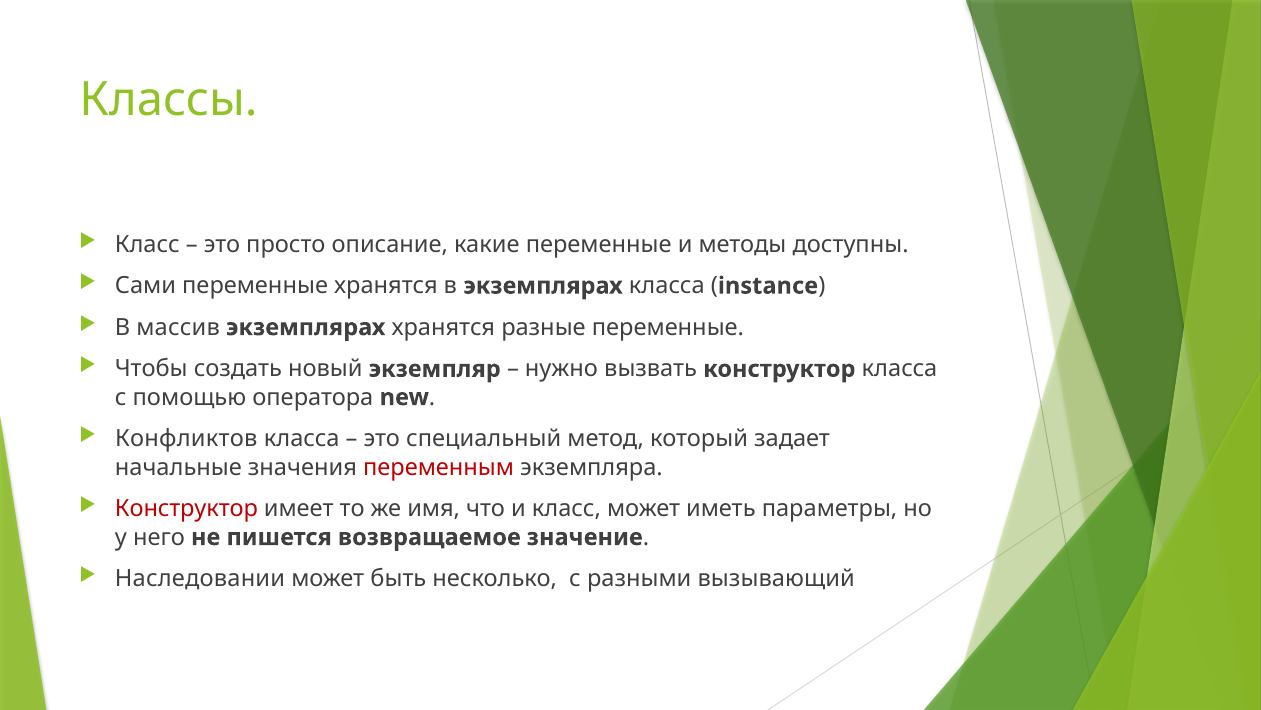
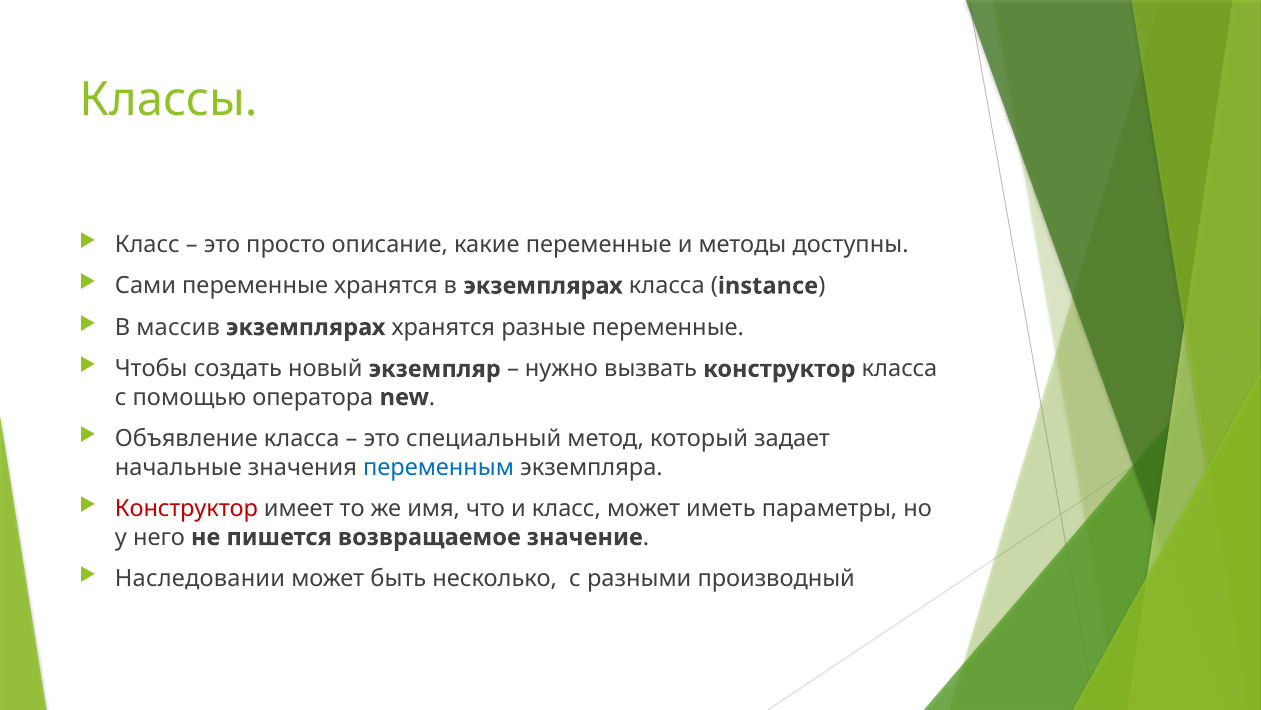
Конфликтов: Конфликтов -> Объявление (186, 438)
переменным colour: red -> blue (439, 467)
вызывающий: вызывающий -> производный (776, 578)
